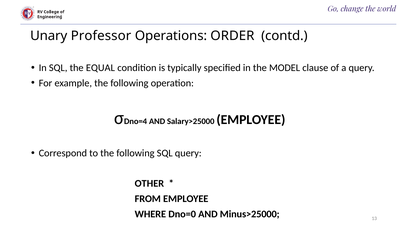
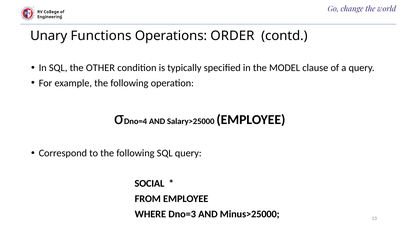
Professor: Professor -> Functions (101, 36)
EQUAL: EQUAL -> OTHER (100, 68)
OTHER: OTHER -> SOCIAL (149, 184)
Dno=0: Dno=0 -> Dno=3 (182, 214)
